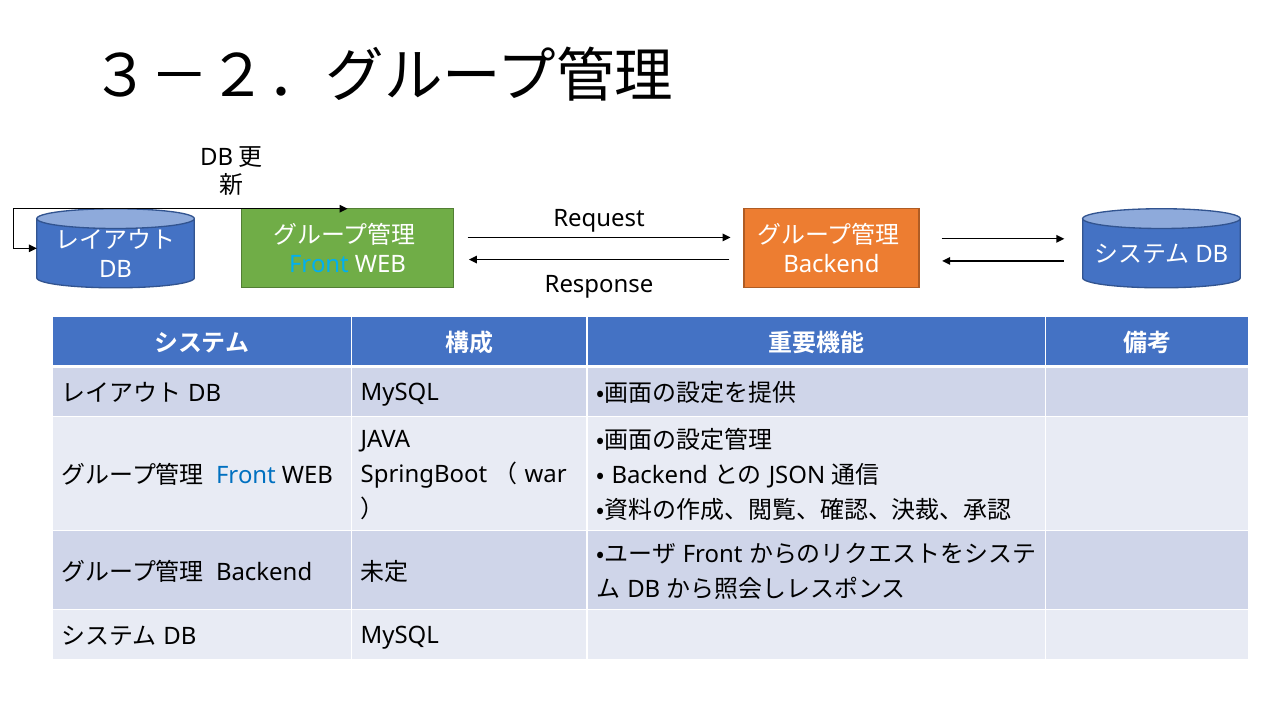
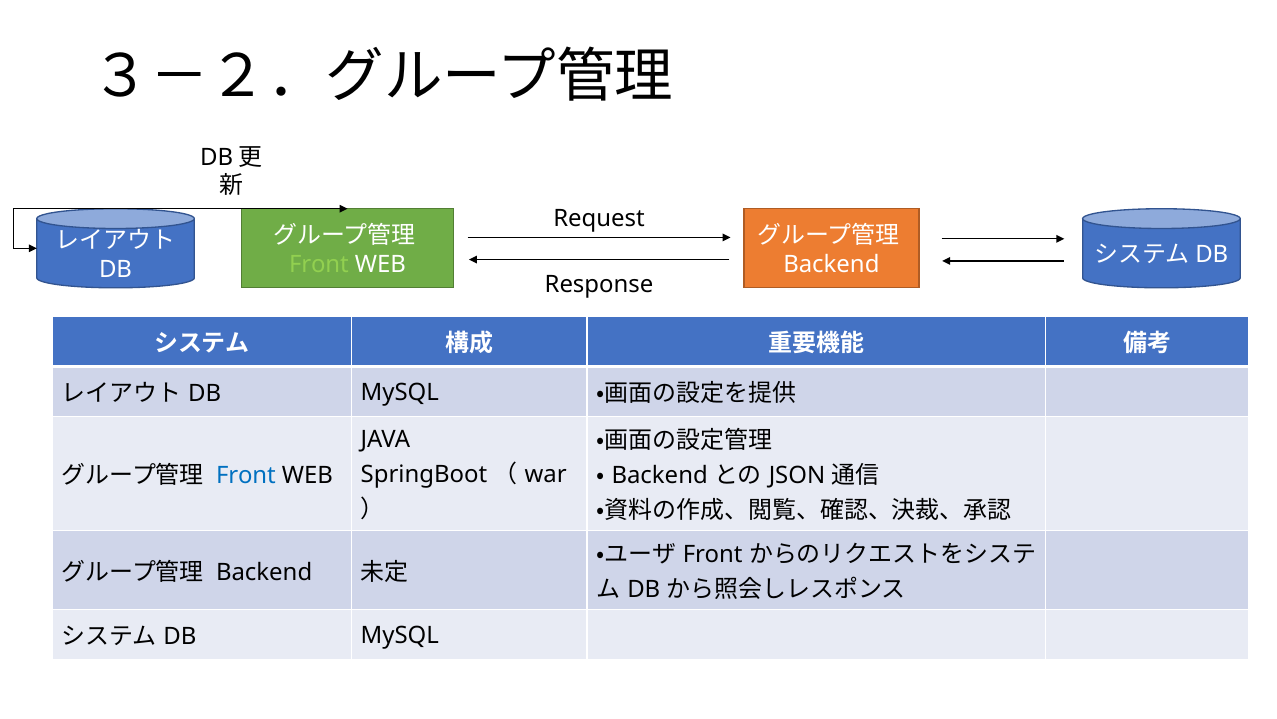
Front colour: light blue -> light green (319, 264)
